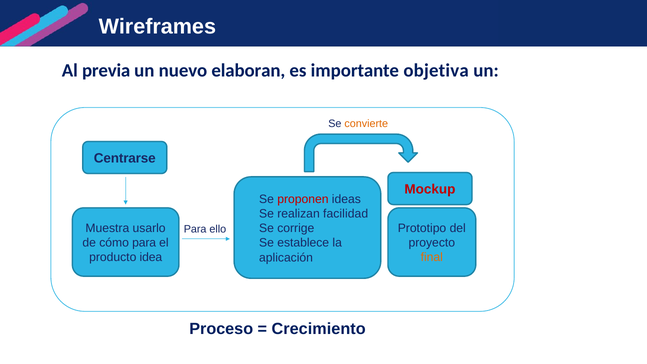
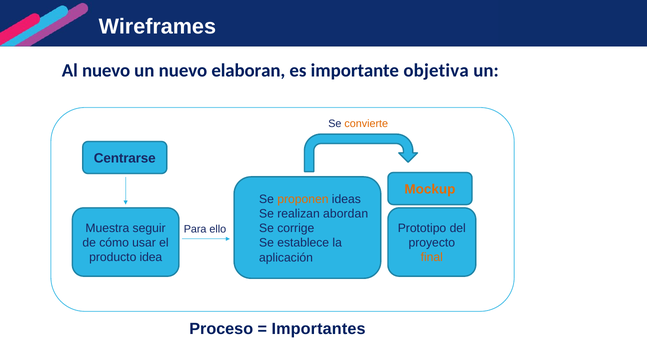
Al previa: previa -> nuevo (106, 70)
Mockup colour: red -> orange (430, 189)
proponen colour: red -> orange (303, 199)
facilidad: facilidad -> abordan (346, 214)
usarlo: usarlo -> seguir (149, 228)
cómo para: para -> usar (144, 243)
Crecimiento: Crecimiento -> Importantes (319, 329)
